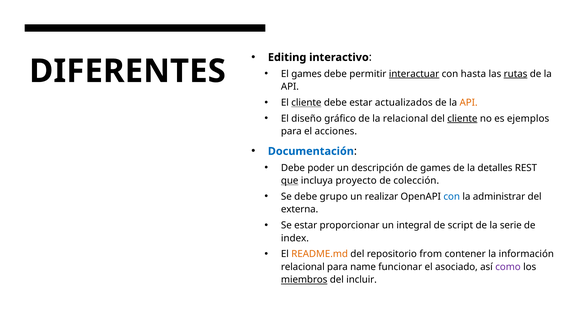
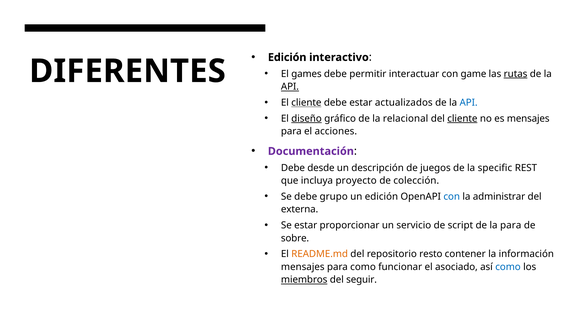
Editing: Editing -> Edición (287, 57)
interactuar underline: present -> none (414, 74)
hasta: hasta -> game (474, 74)
API underline: none -> present (290, 87)
API colour: orange -> blue (469, 102)
diseño underline: none -> present (307, 118)
es ejemplos: ejemplos -> mensajes (528, 118)
Documentación colour: blue -> purple (311, 151)
poder: poder -> desde (321, 168)
de games: games -> juegos (435, 168)
detalles: detalles -> specific (495, 168)
que underline: present -> none (290, 180)
un realizar: realizar -> edición (381, 196)
integral: integral -> servicio (414, 225)
la serie: serie -> para (511, 225)
index: index -> sobre (295, 238)
from: from -> resto (431, 254)
relacional: relacional -> mensajes (303, 266)
para name: name -> como (363, 266)
como colour: purple -> blue (508, 266)
incluir: incluir -> seguir (362, 279)
